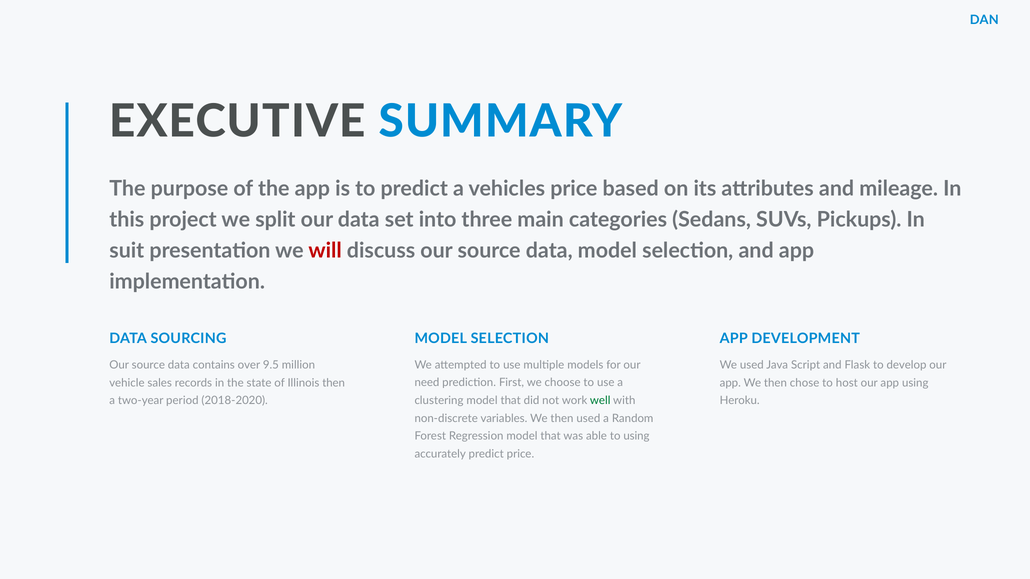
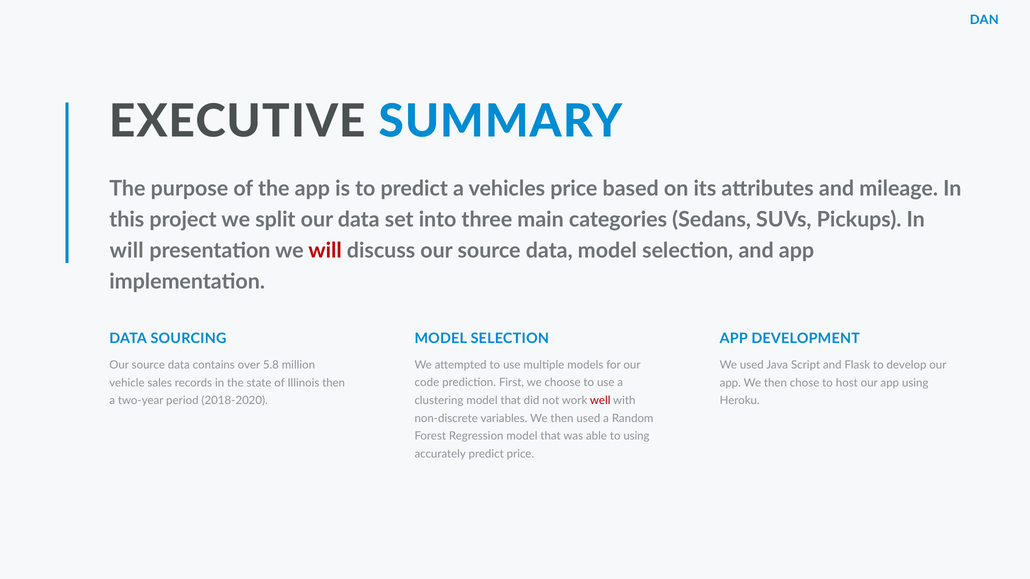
suit: suit -> will (127, 251)
9.5: 9.5 -> 5.8 (271, 365)
need: need -> code (427, 383)
well colour: green -> red (600, 401)
